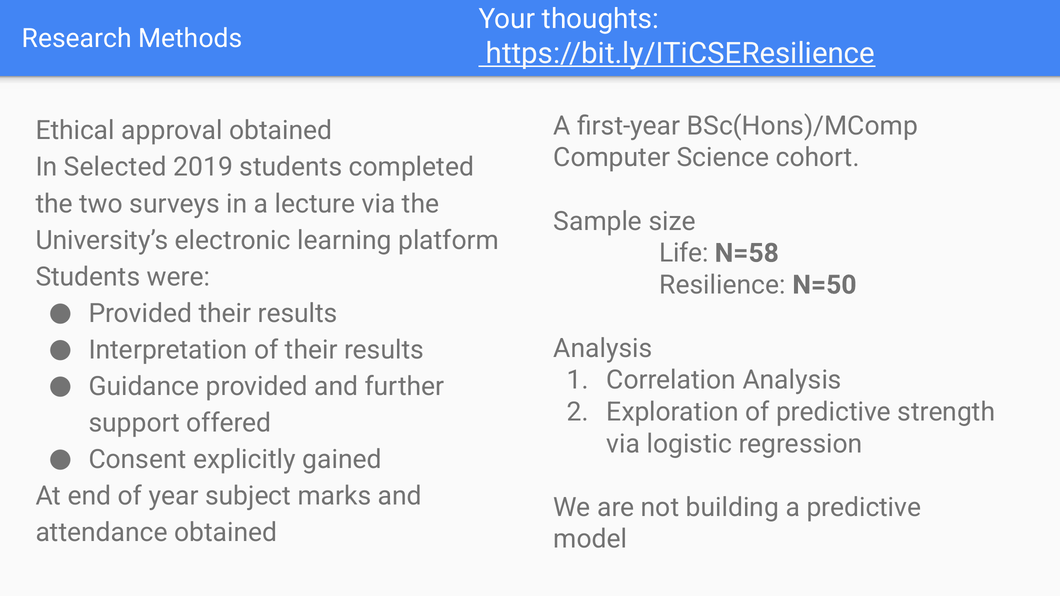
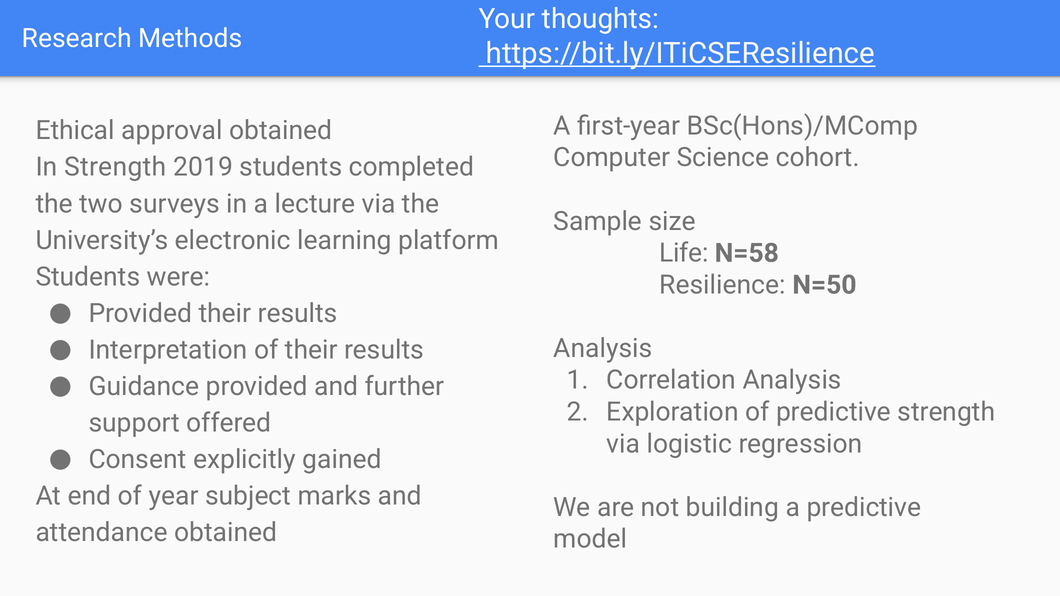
In Selected: Selected -> Strength (115, 167)
